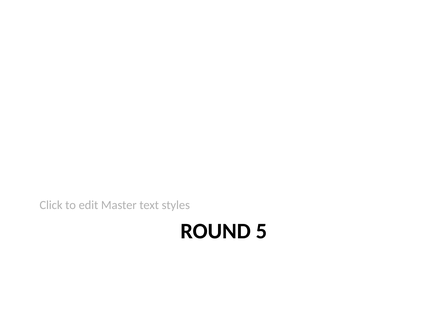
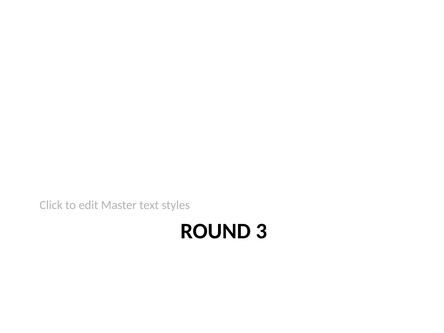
5: 5 -> 3 (261, 231)
